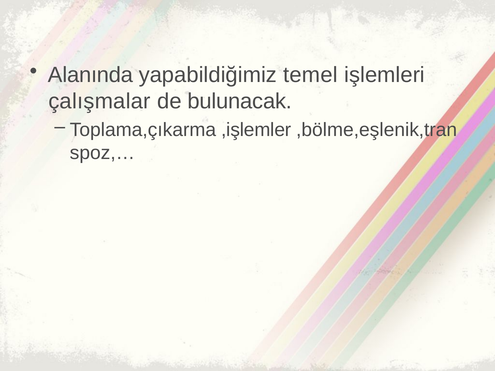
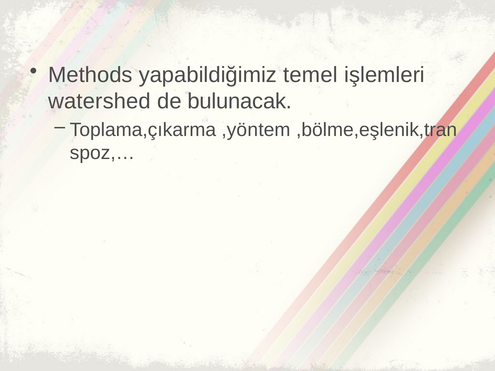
Alanında: Alanında -> Methods (90, 75)
çalışmalar: çalışmalar -> watershed (100, 101)
,işlemler: ,işlemler -> ,yöntem (256, 130)
